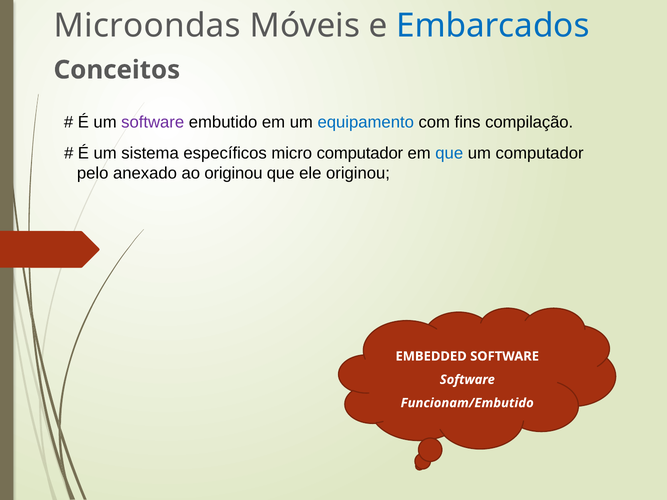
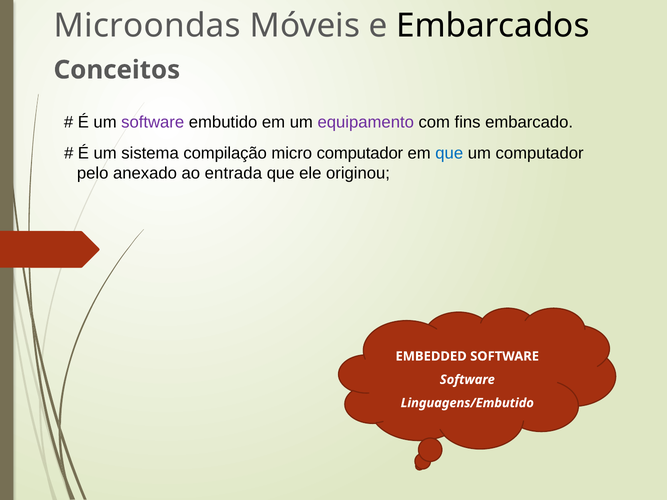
Embarcados colour: blue -> black (493, 26)
equipamento colour: blue -> purple (366, 122)
compilação: compilação -> embarcado (529, 122)
específicos: específicos -> compilação (225, 153)
ao originou: originou -> entrada (233, 173)
Funcionam/Embutido: Funcionam/Embutido -> Linguagens/Embutido (467, 403)
